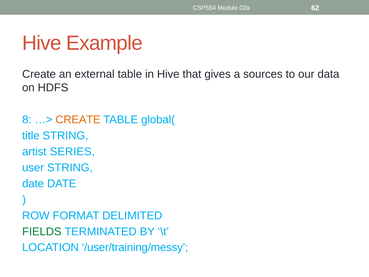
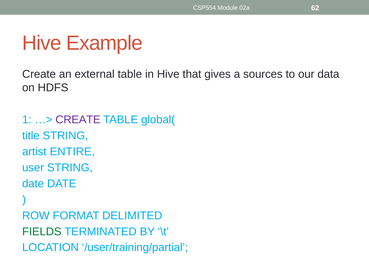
8: 8 -> 1 (27, 119)
CREATE colour: orange -> purple (78, 119)
SERIES: SERIES -> ENTIRE (72, 151)
/user/training/messy: /user/training/messy -> /user/training/partial (135, 247)
